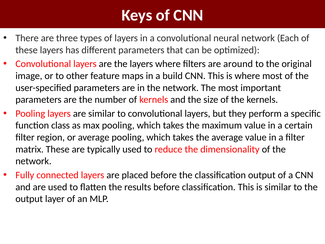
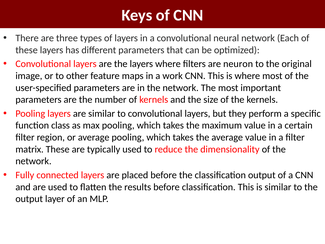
around: around -> neuron (238, 64)
build: build -> work (173, 76)
